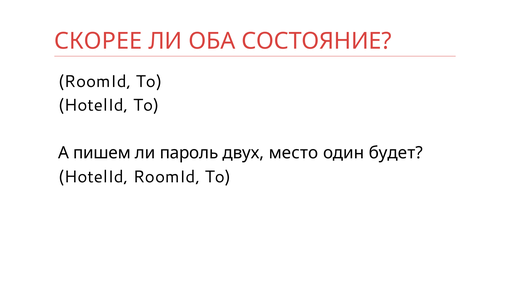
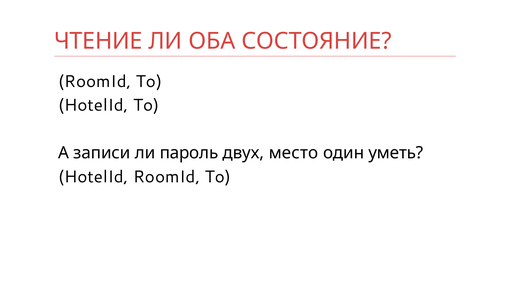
СКОРЕЕ: СКОРЕЕ -> ЧТЕНИЕ (98, 41)
пишем: пишем -> записи (102, 153)
будет: будет -> уметь (396, 153)
